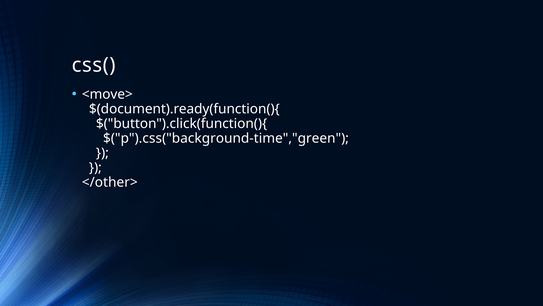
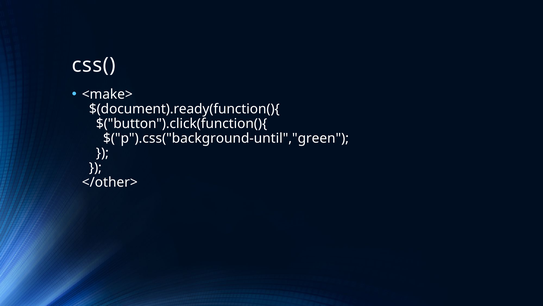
<move>: <move> -> <make> (107, 94)
$("p").css("background-time","green: $("p").css("background-time","green -> $("p").css("background-until","green (226, 138)
